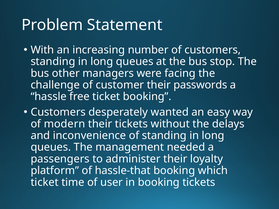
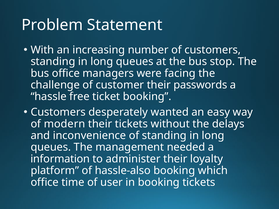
bus other: other -> office (66, 73)
passengers: passengers -> information (60, 159)
hassle-that: hassle-that -> hassle-also (123, 171)
ticket: ticket -> office (45, 182)
